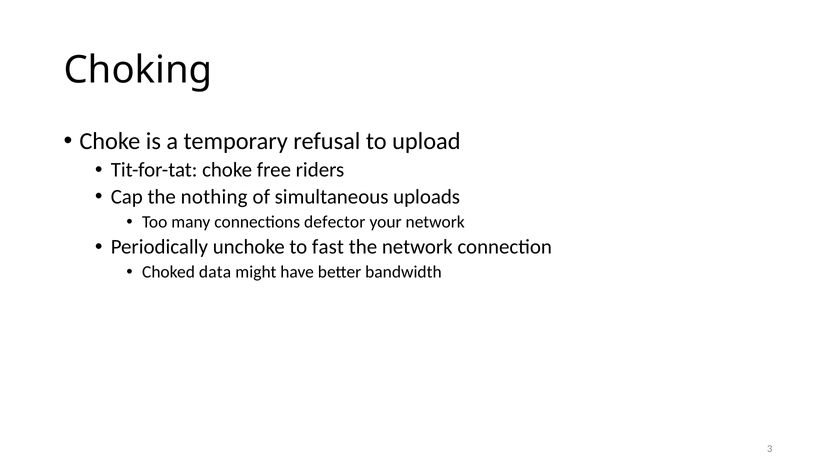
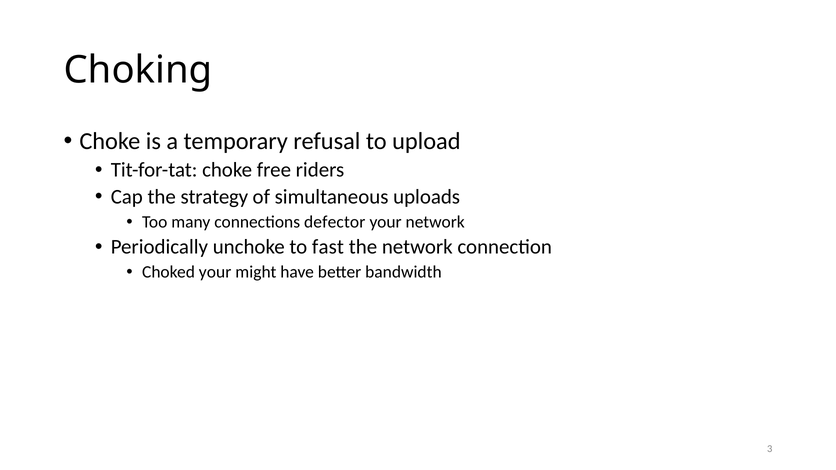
nothing: nothing -> strategy (214, 197)
Choked data: data -> your (215, 272)
